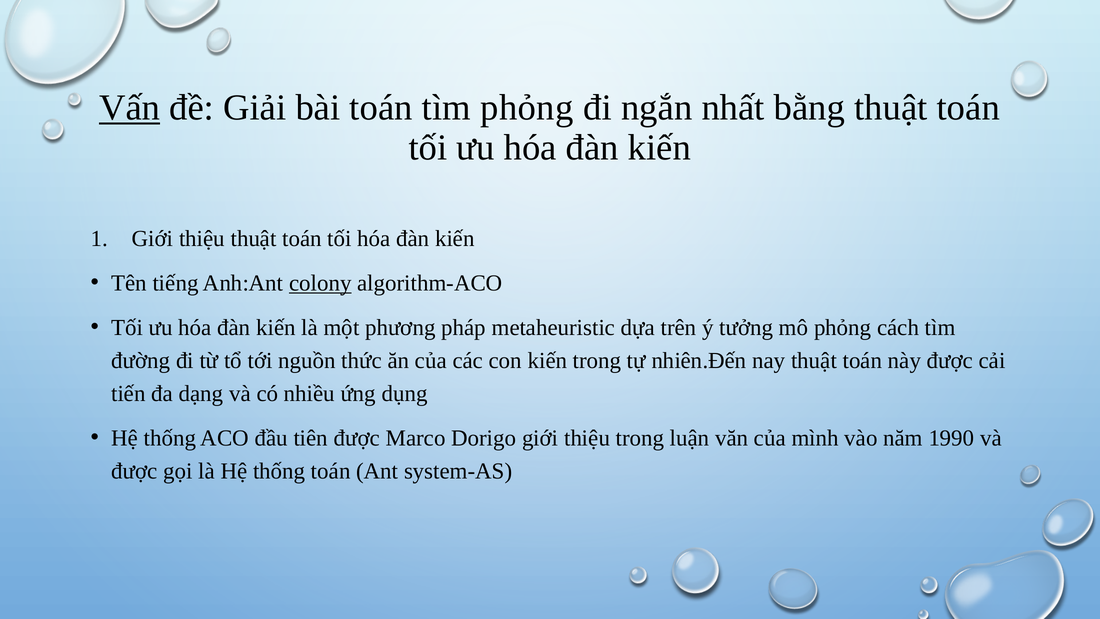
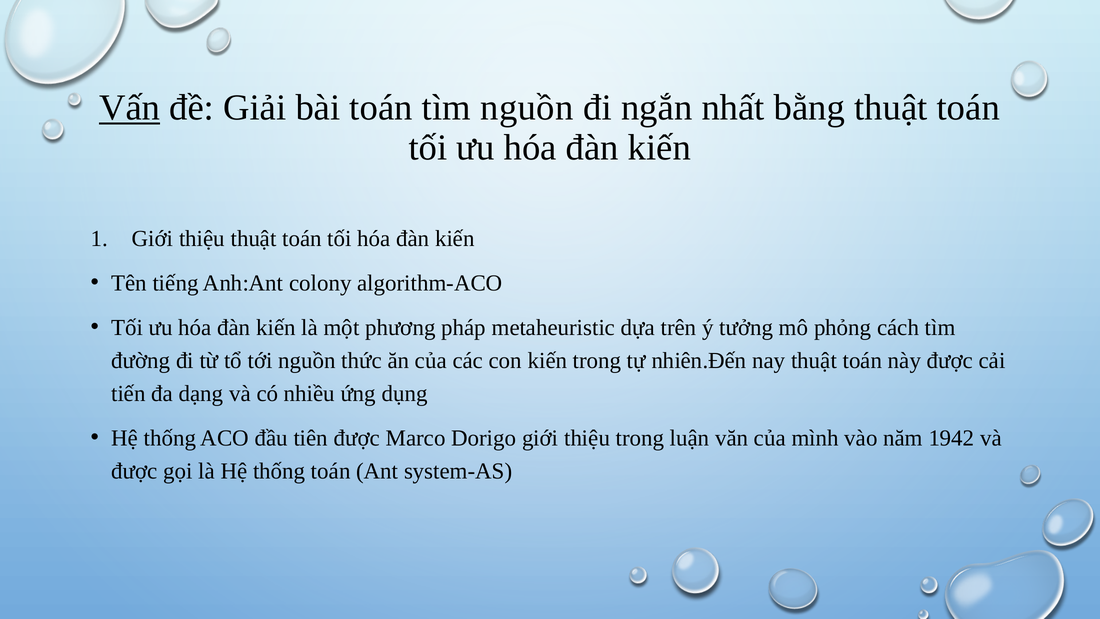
tìm phỏng: phỏng -> nguồn (527, 108)
colony underline: present -> none (320, 283)
1990: 1990 -> 1942 (951, 438)
